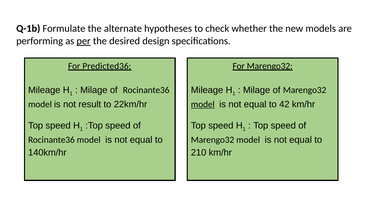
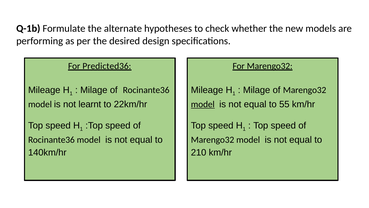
per underline: present -> none (84, 41)
result: result -> learnt (90, 104)
42: 42 -> 55 (284, 104)
